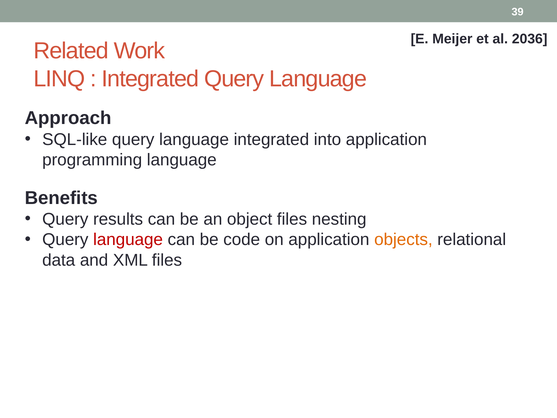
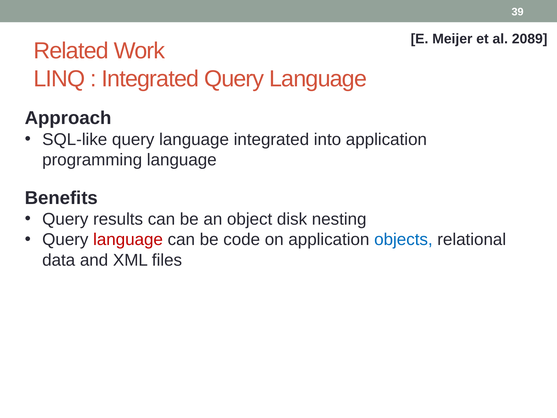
2036: 2036 -> 2089 (530, 39)
object files: files -> disk (292, 219)
objects colour: orange -> blue (403, 240)
